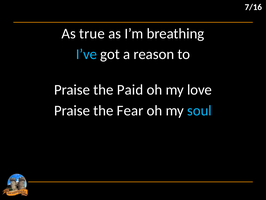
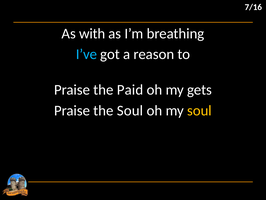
true: true -> with (92, 33)
love: love -> gets (199, 90)
the Fear: Fear -> Soul (130, 110)
soul colour: light blue -> yellow (199, 110)
